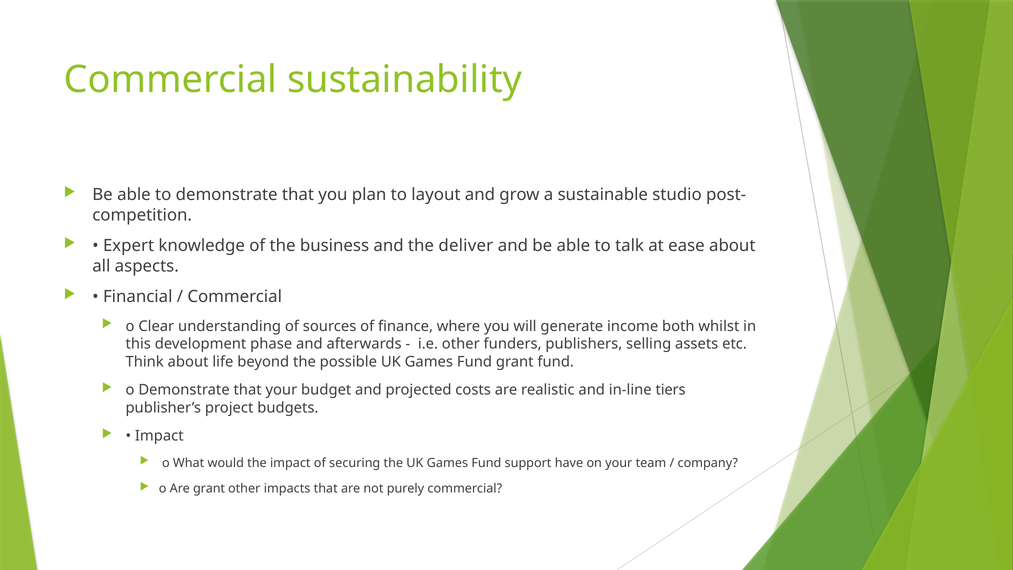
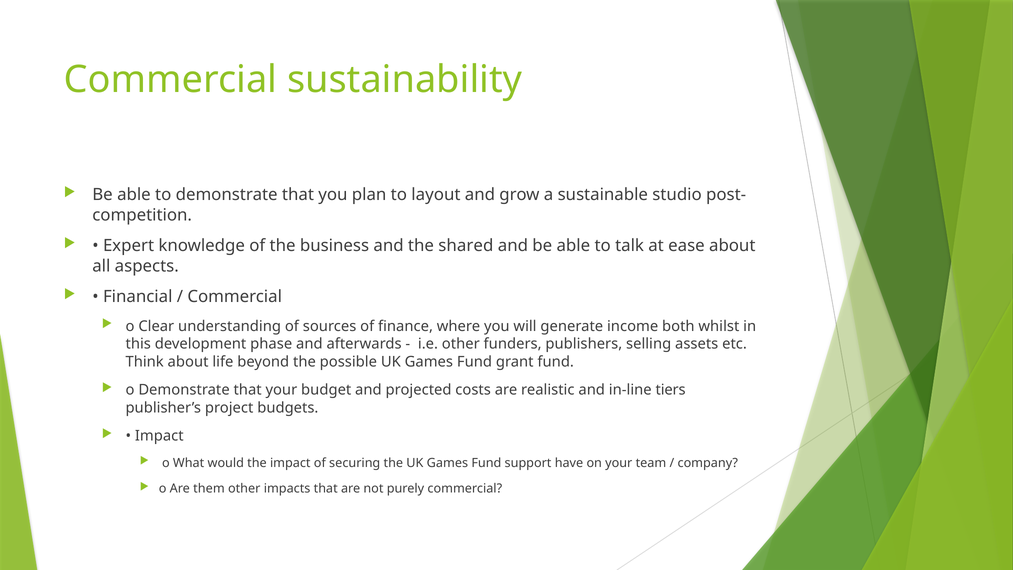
deliver: deliver -> shared (466, 246)
Are grant: grant -> them (209, 489)
